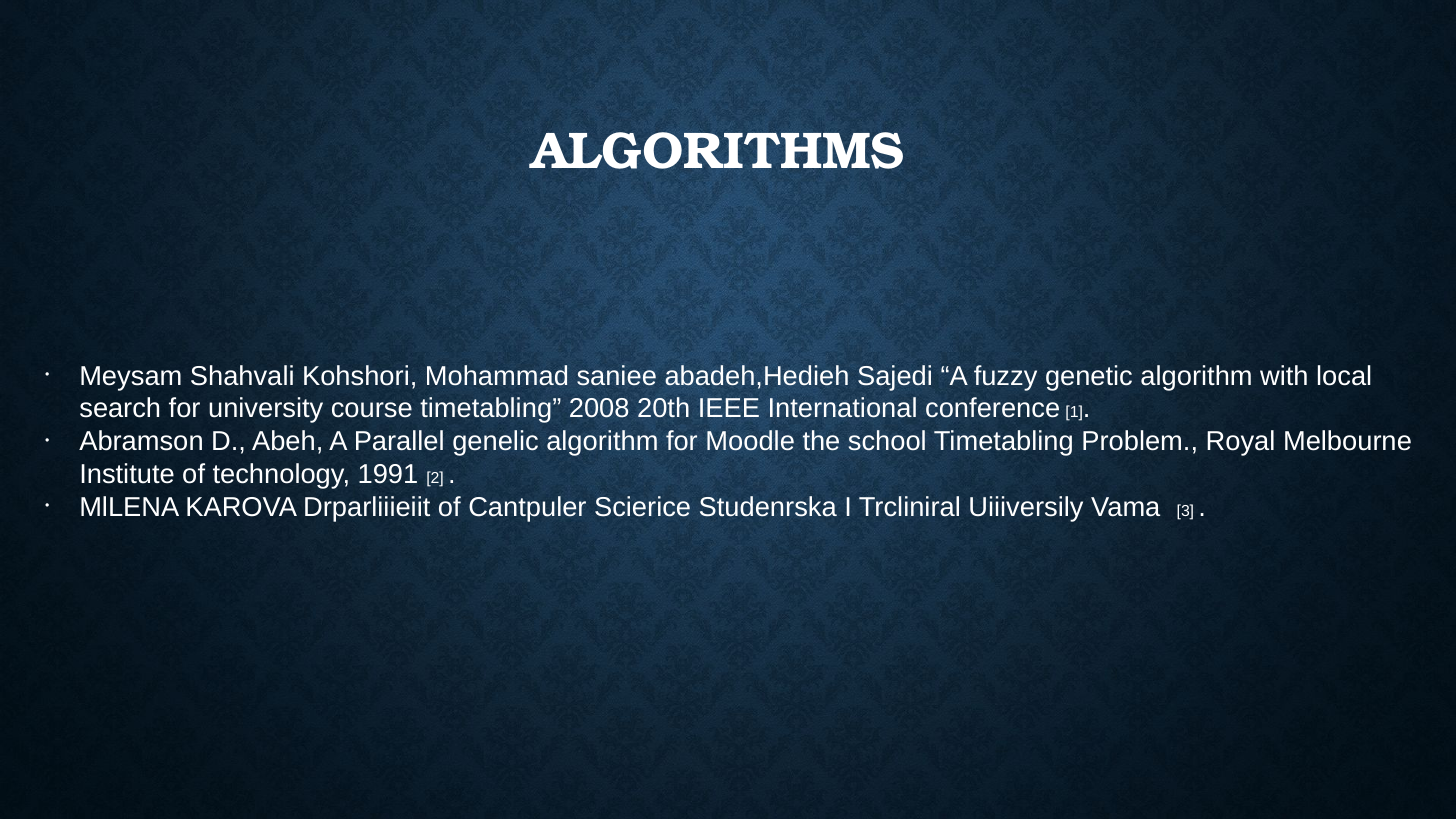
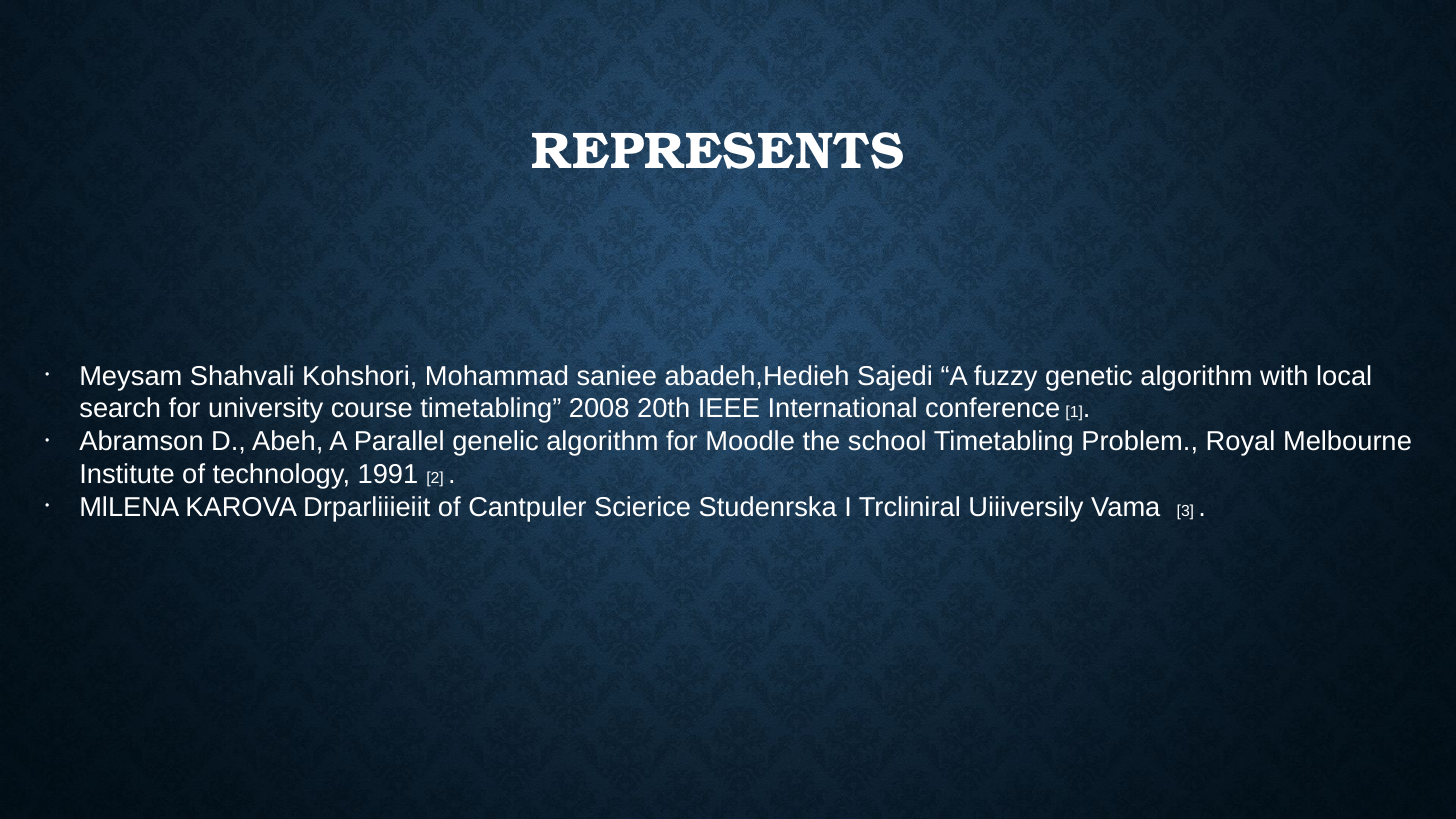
ALGORITHMS: ALGORITHMS -> REPRESENTS (718, 152)
